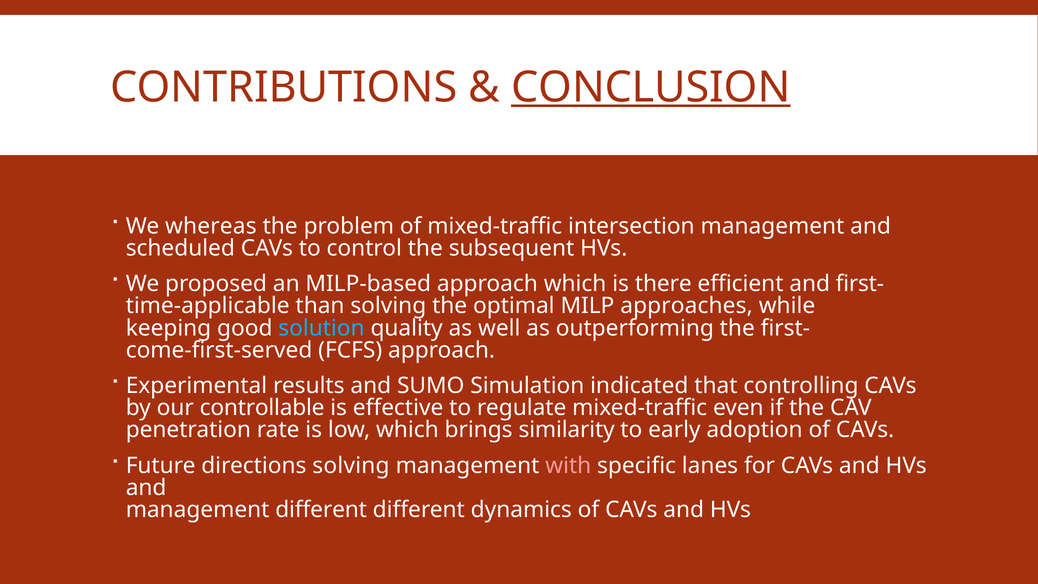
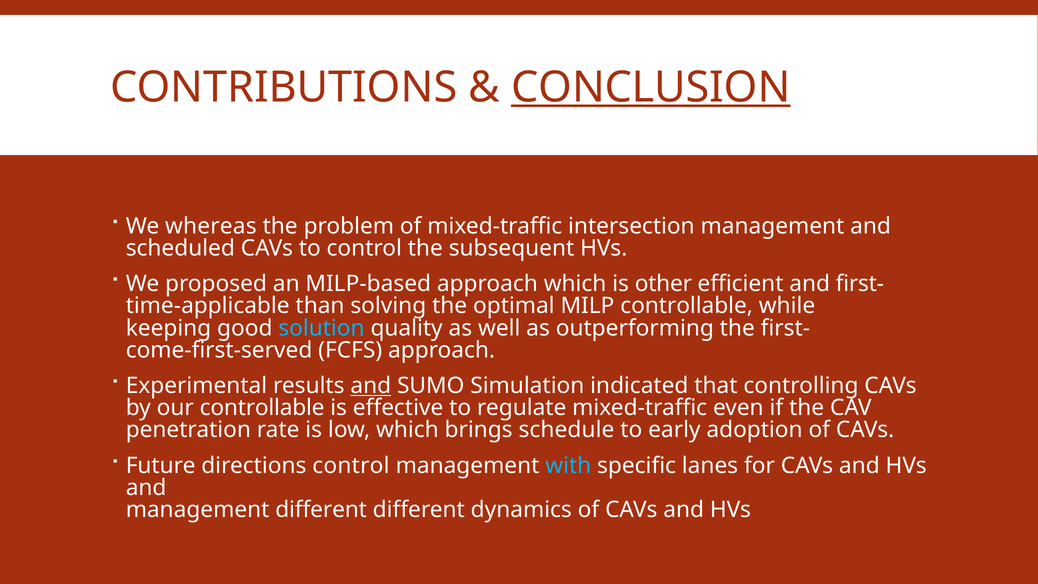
there: there -> other (663, 284)
MILP approaches: approaches -> controllable (687, 306)
and underline: none -> present (371, 386)
similarity: similarity -> schedule (566, 430)
directions solving: solving -> control (351, 465)
with colour: pink -> light blue (568, 465)
